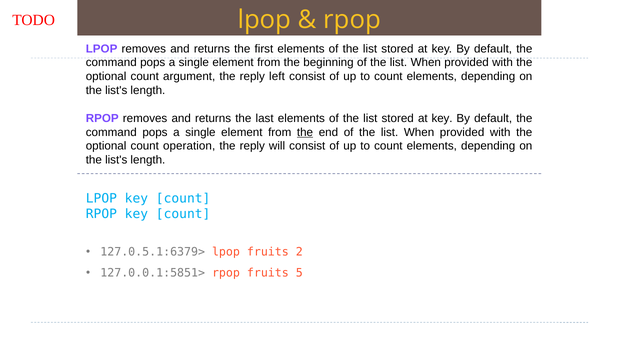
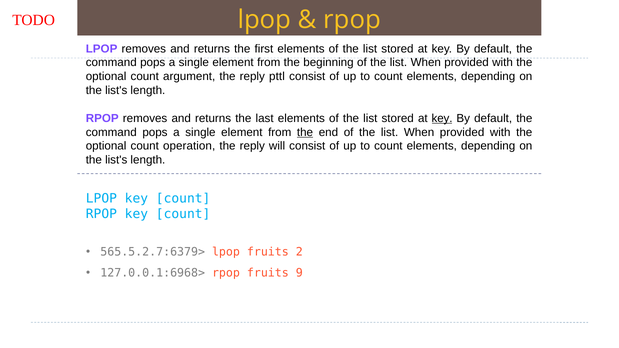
left: left -> pttl (277, 77)
key underline: none -> present (442, 118)
127.0.5.1:6379>: 127.0.5.1:6379> -> 565.5.2.7:6379> (153, 252)
127.0.0.1:5851>: 127.0.0.1:5851> -> 127.0.0.1:6968> (153, 273)
5: 5 -> 9 (299, 273)
